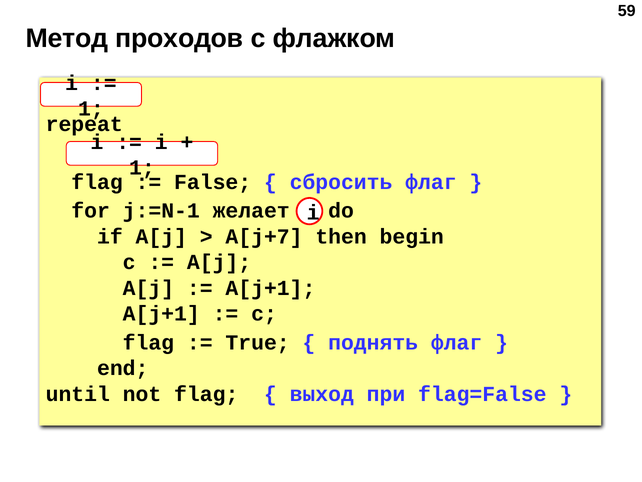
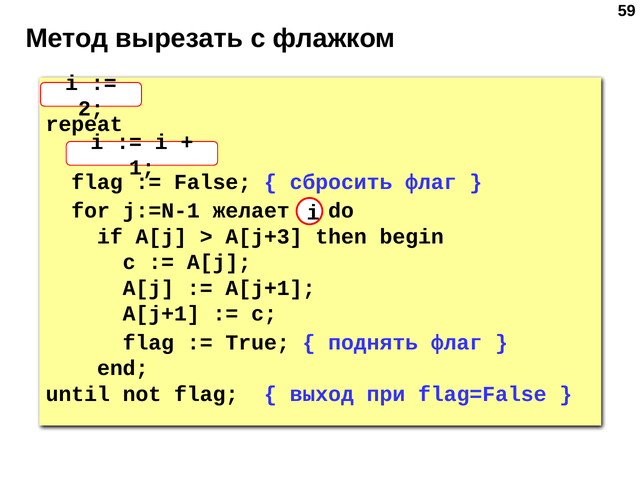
проходов: проходов -> вырезать (179, 39)
1: 1 -> 2 (91, 109)
A[j+7: A[j+7 -> A[j+3 (264, 236)
